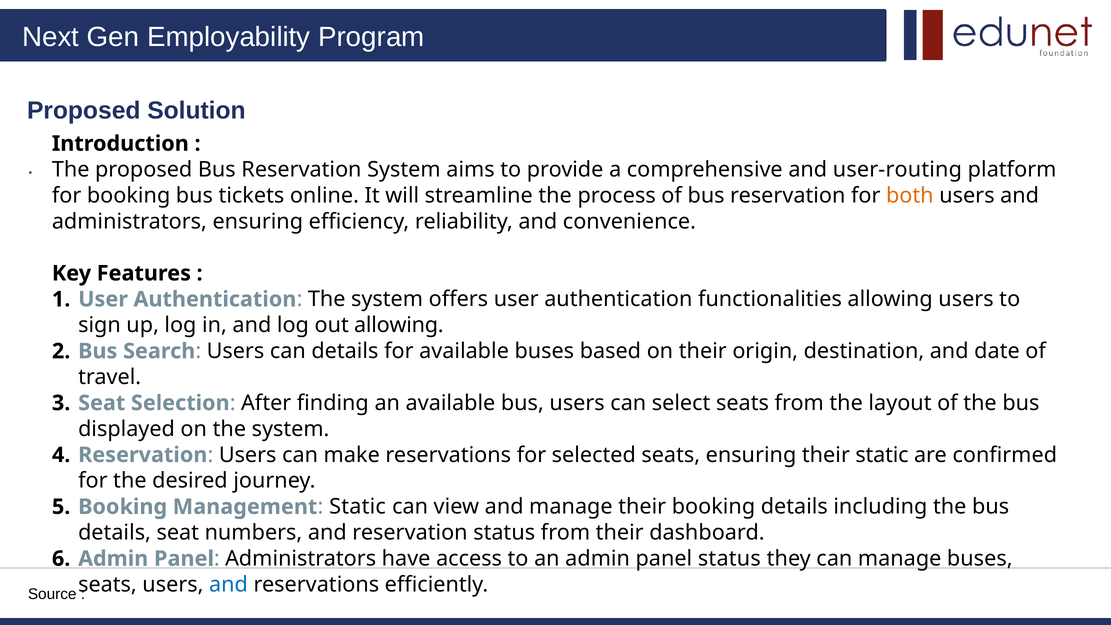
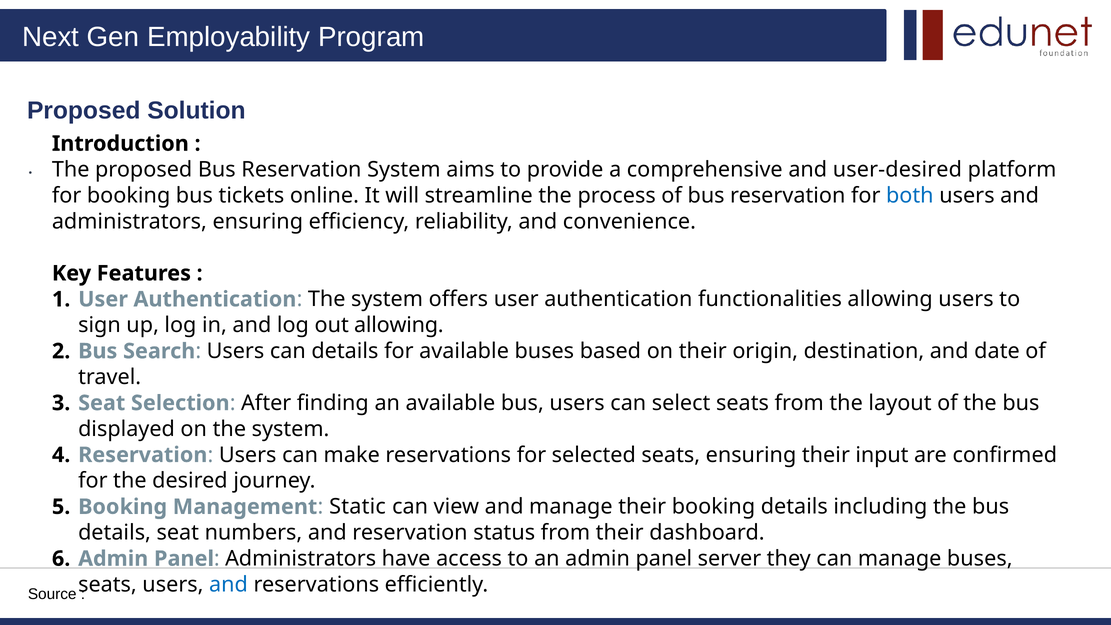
user-routing: user-routing -> user-desired (897, 170)
both colour: orange -> blue (910, 196)
their static: static -> input (882, 455)
panel status: status -> server (729, 559)
